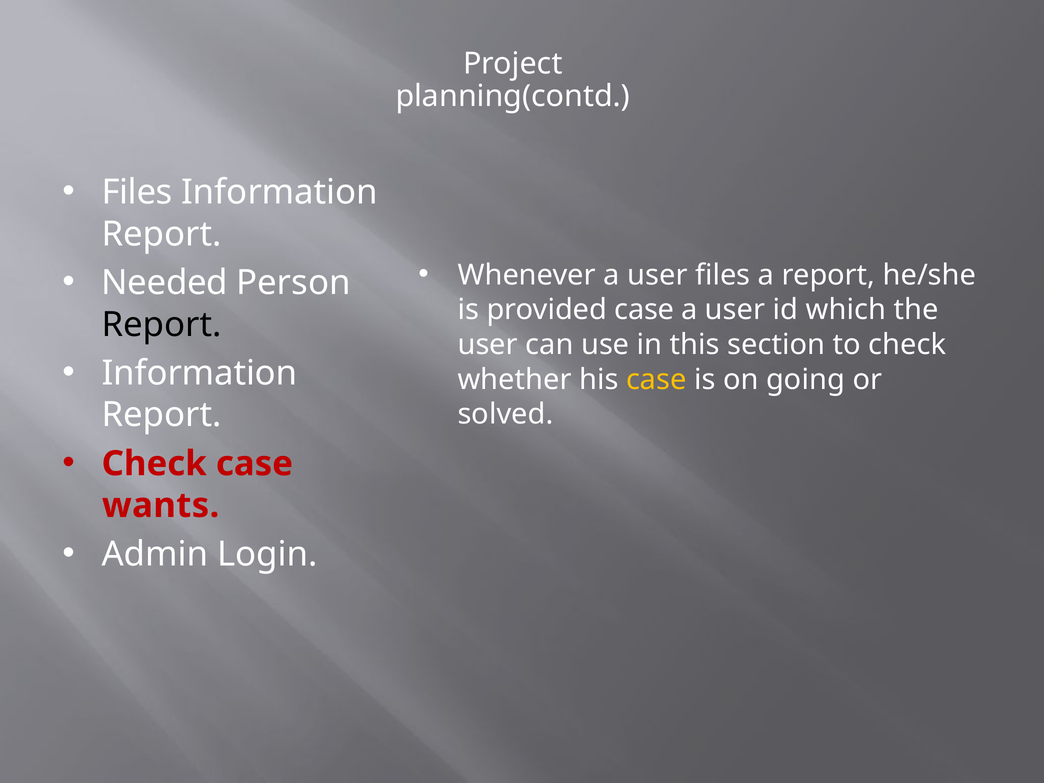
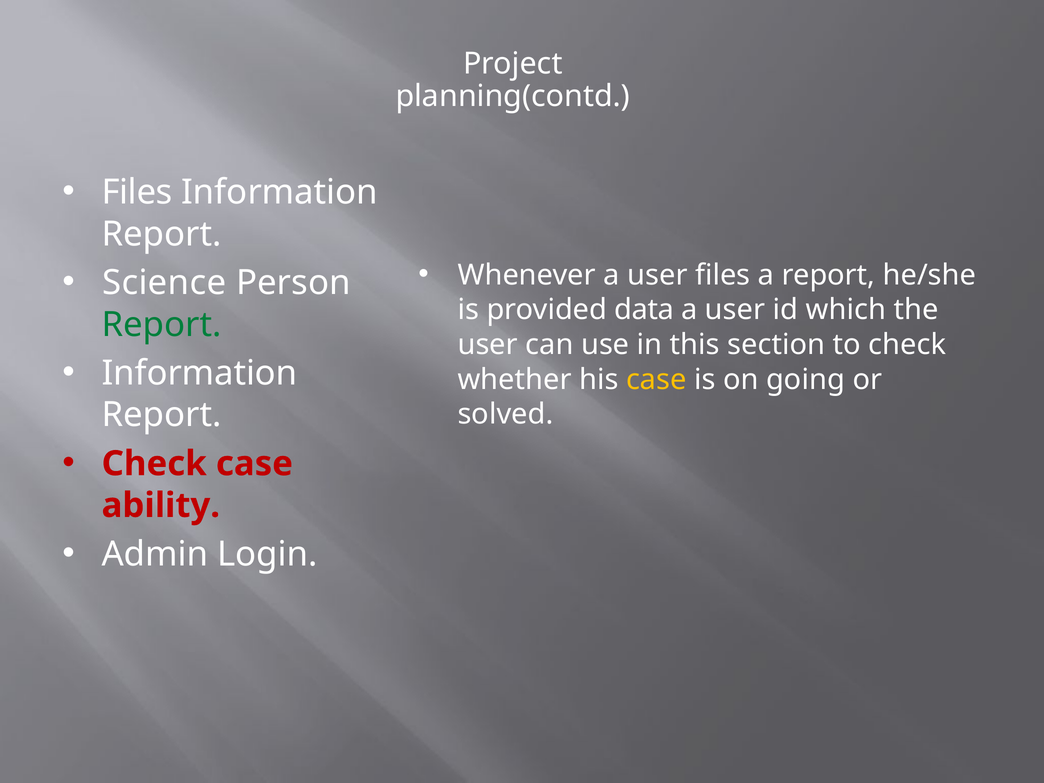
Needed: Needed -> Science (164, 283)
provided case: case -> data (644, 310)
Report colour: black -> green (162, 325)
wants: wants -> ability (161, 505)
